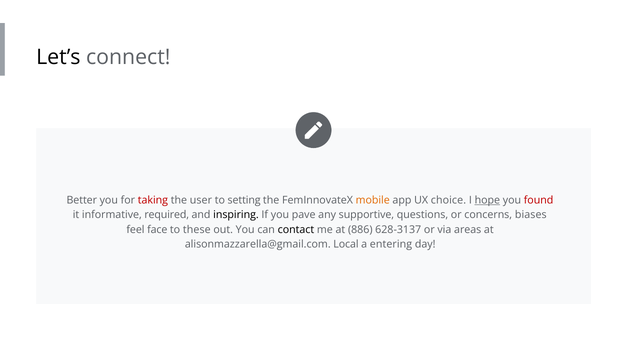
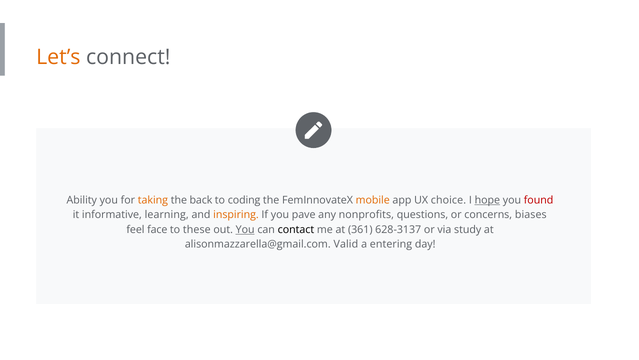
Let’s colour: black -> orange (58, 57)
Better: Better -> Ability (82, 200)
taking colour: red -> orange (153, 200)
user: user -> back (201, 200)
setting: setting -> coding (244, 200)
required: required -> learning (167, 215)
inspiring colour: black -> orange (236, 215)
supportive: supportive -> nonprofits (366, 215)
You underline: none -> present (245, 229)
886: 886 -> 361 (360, 229)
areas: areas -> study (468, 229)
Local: Local -> Valid (346, 244)
